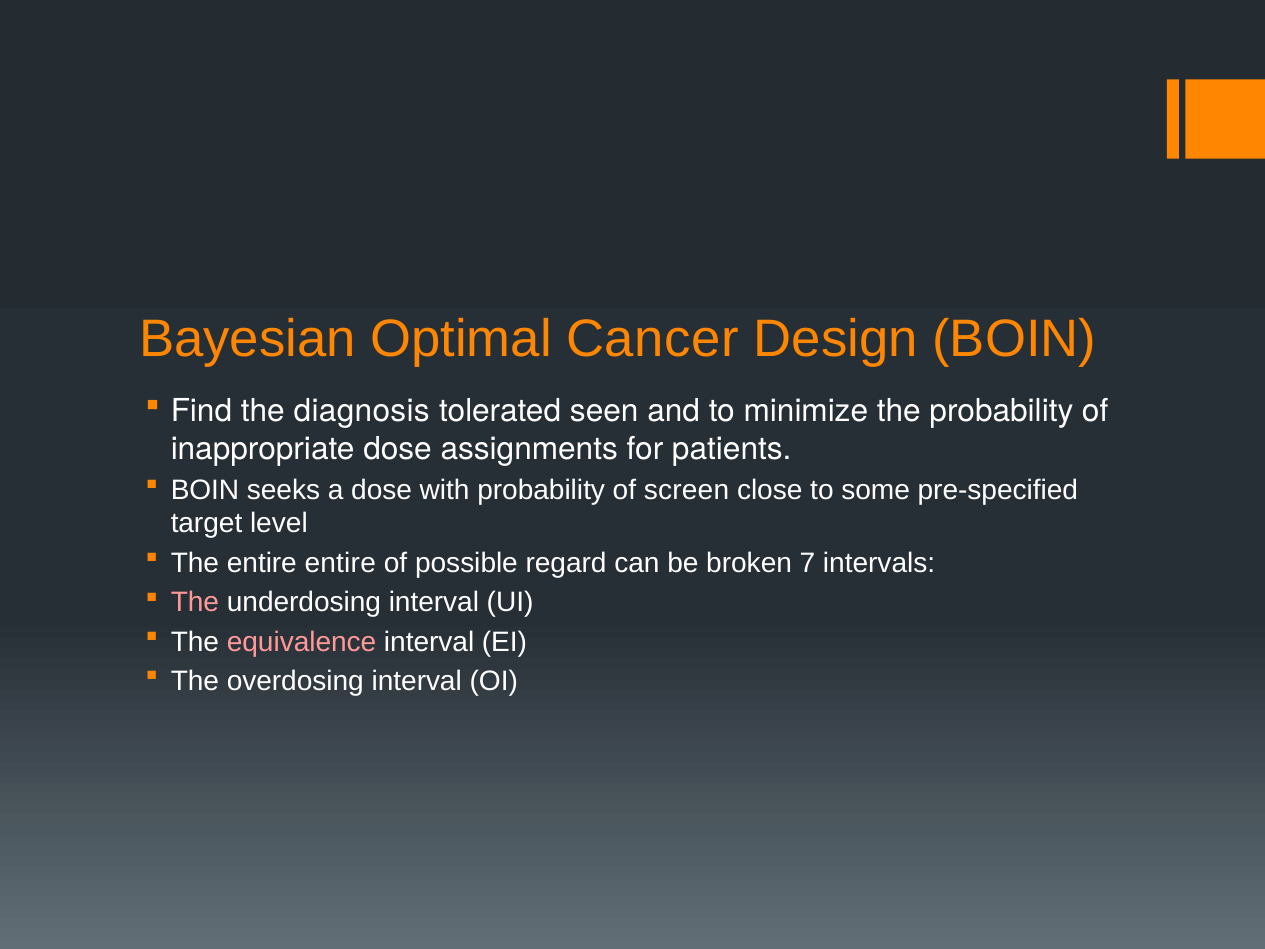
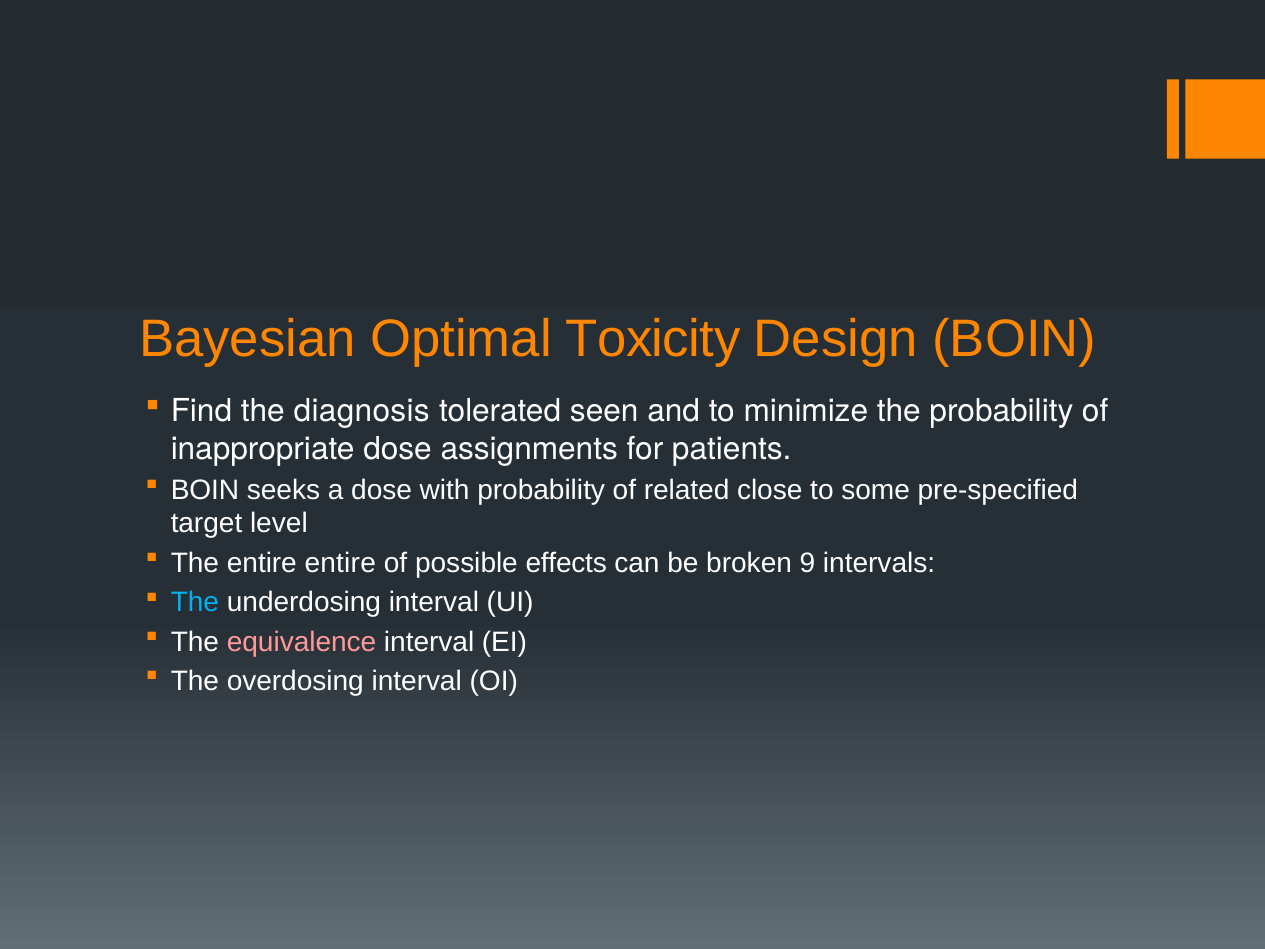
Cancer: Cancer -> Toxicity (653, 339)
screen: screen -> related (687, 490)
regard: regard -> effects (566, 563)
7: 7 -> 9 (807, 563)
The colour: pink -> light blue (195, 602)
